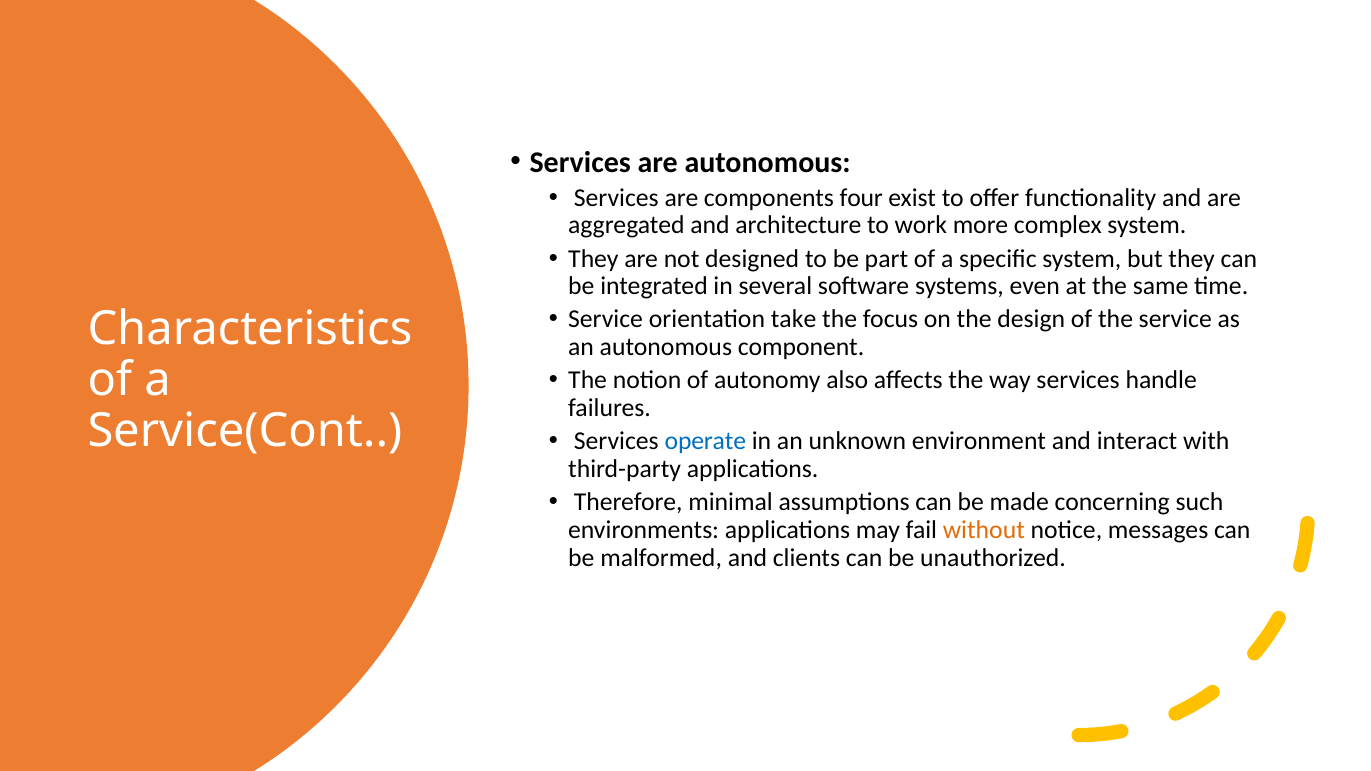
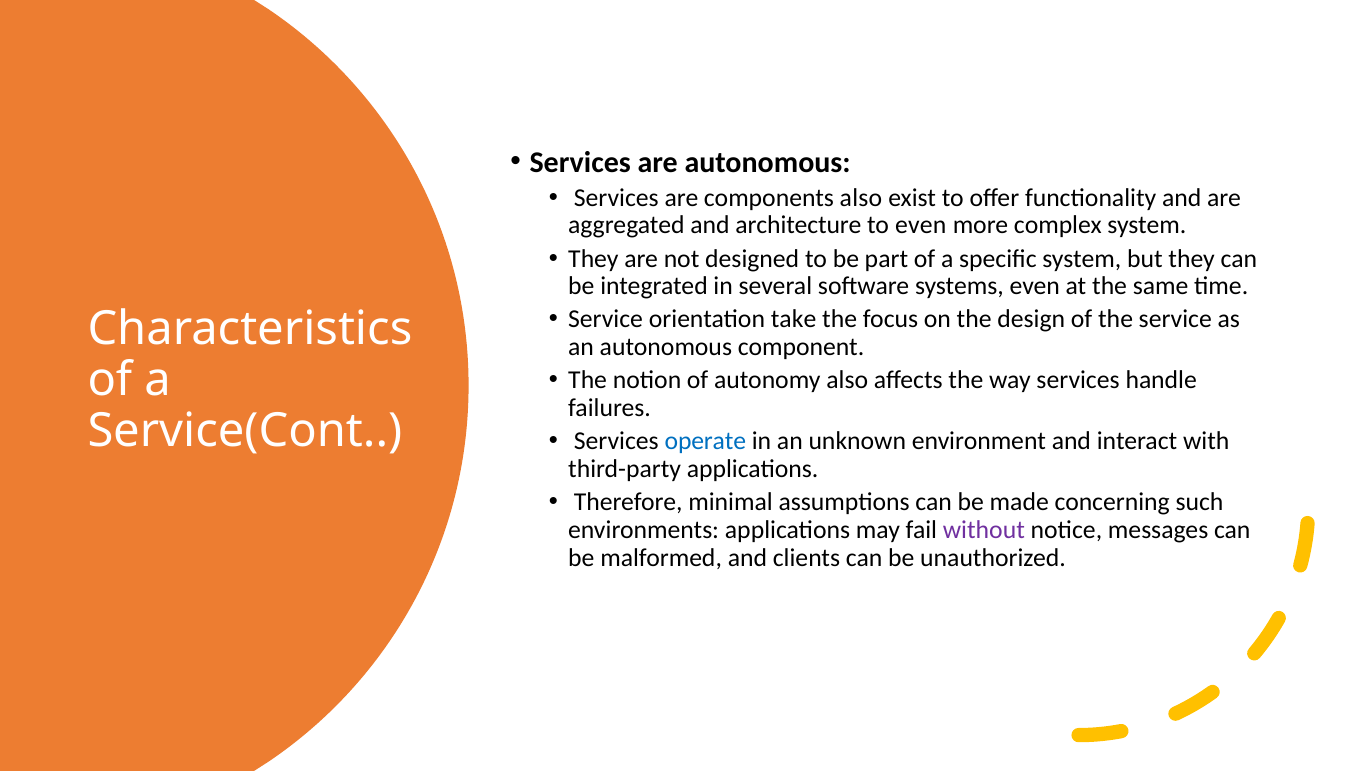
components four: four -> also (861, 198)
to work: work -> even (921, 226)
without colour: orange -> purple (984, 530)
